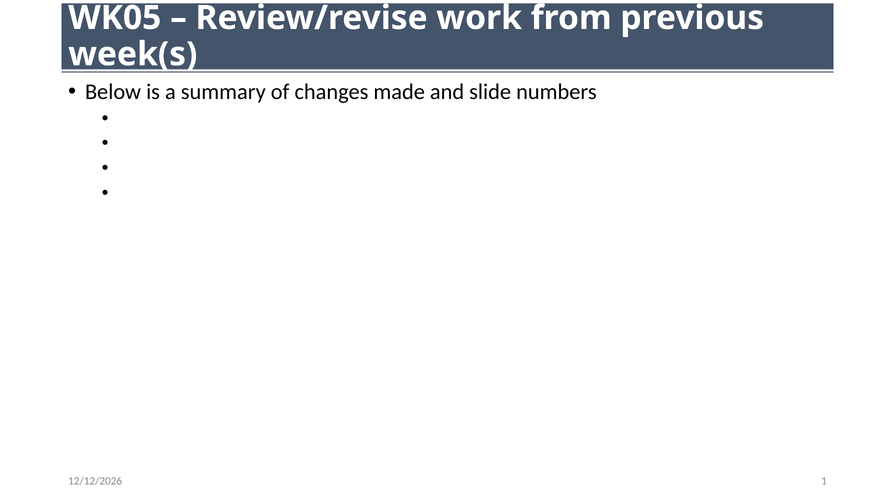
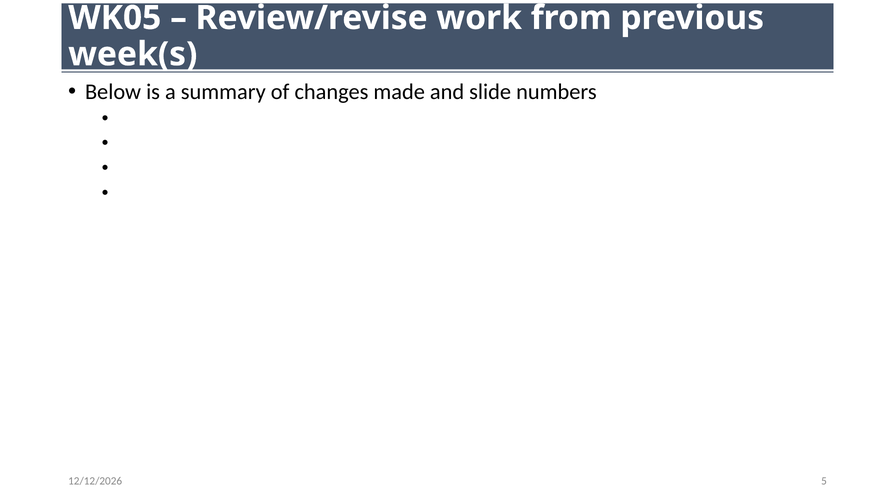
1: 1 -> 5 (824, 481)
